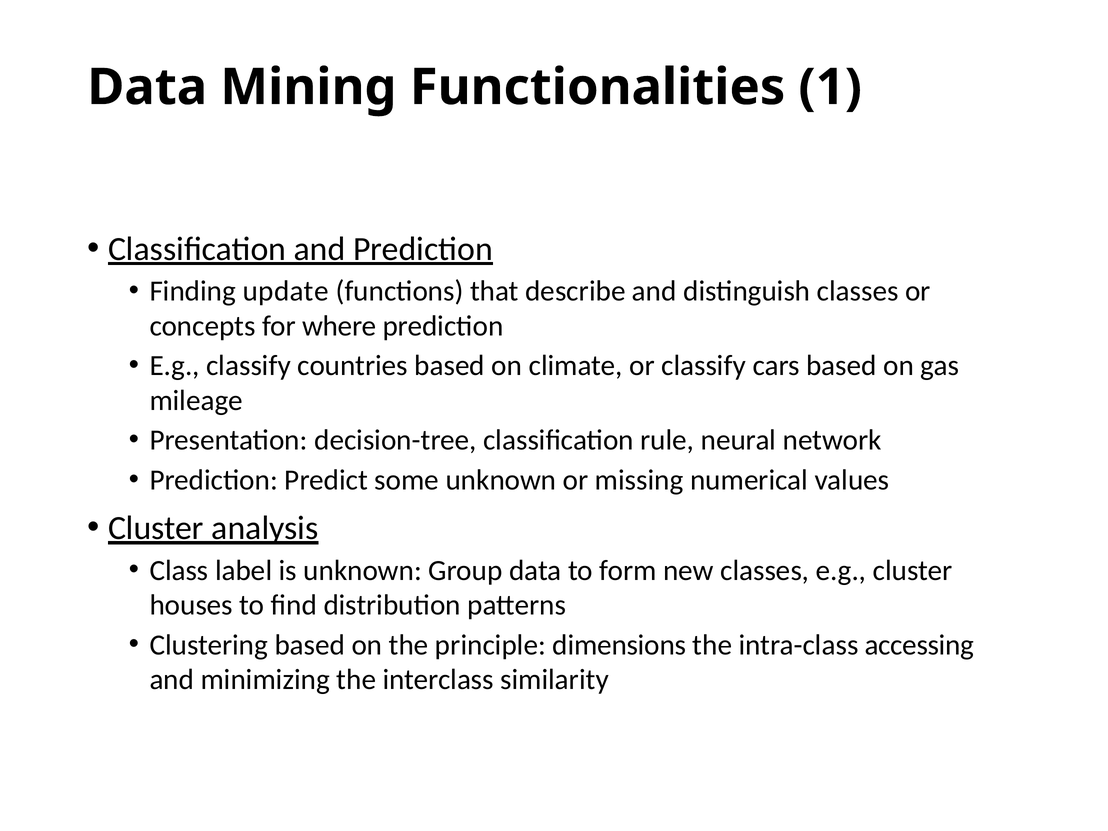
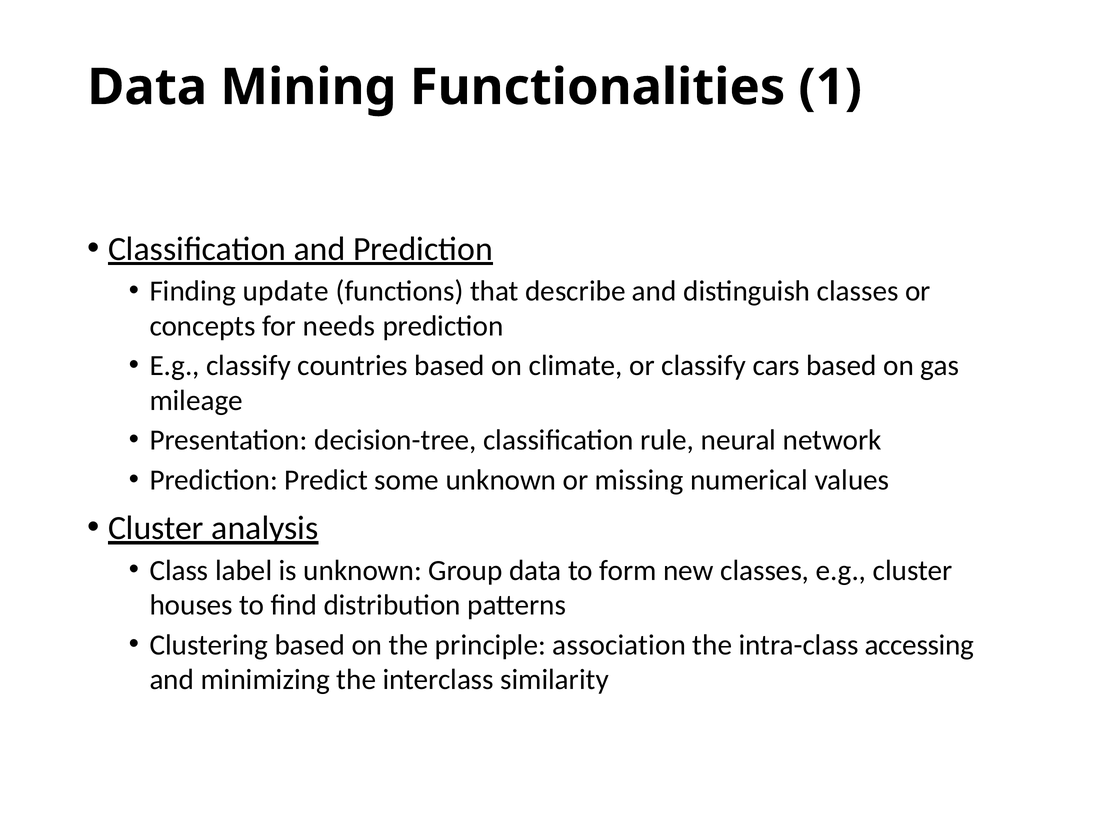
where: where -> needs (339, 326)
dimensions: dimensions -> association (619, 645)
